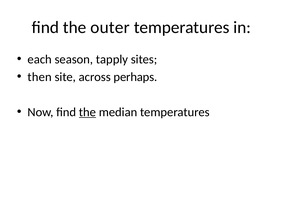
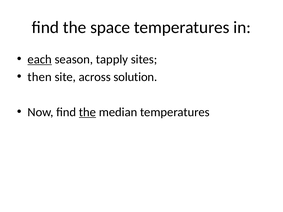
outer: outer -> space (110, 27)
each underline: none -> present (40, 59)
perhaps: perhaps -> solution (135, 77)
